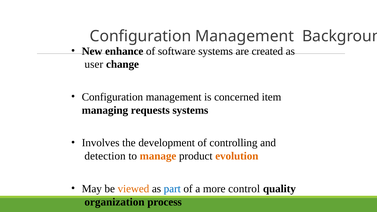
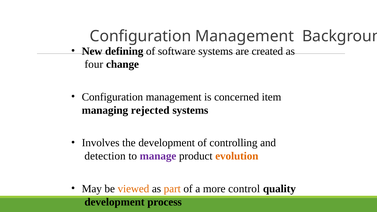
enhance: enhance -> defining (124, 51)
user: user -> four (94, 64)
requests: requests -> rejected (150, 110)
manage colour: orange -> purple (158, 156)
part colour: blue -> orange (172, 189)
organization: organization -> development (115, 202)
